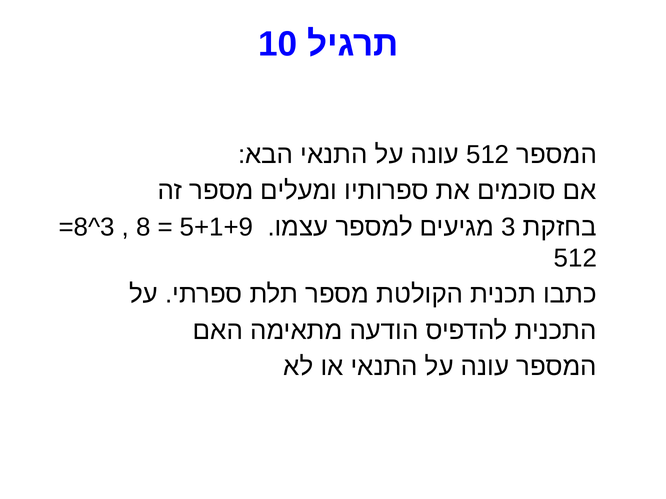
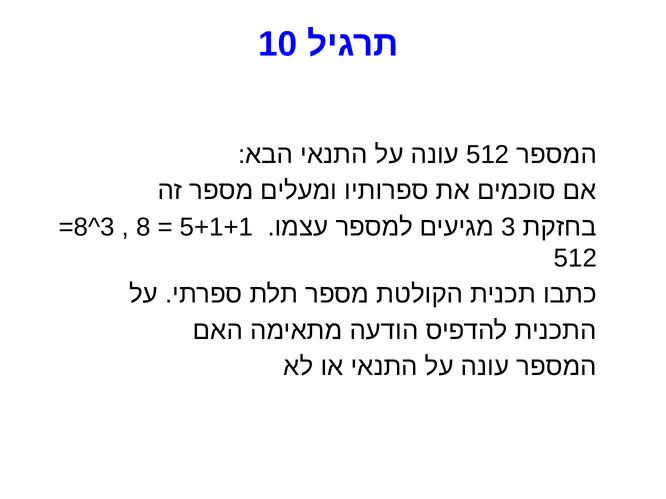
5+1+9: 5+1+9 -> 5+1+1 (217, 227)
